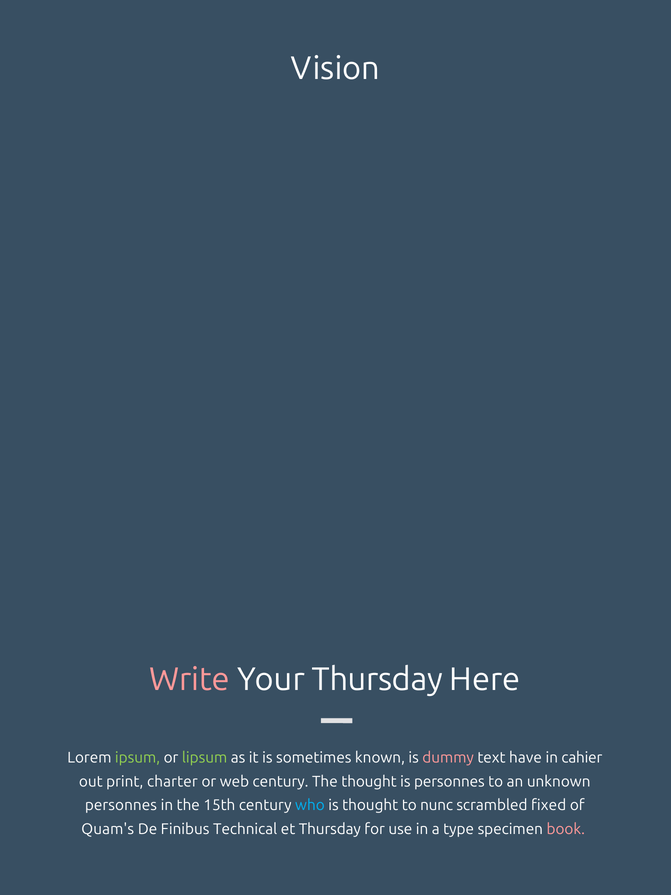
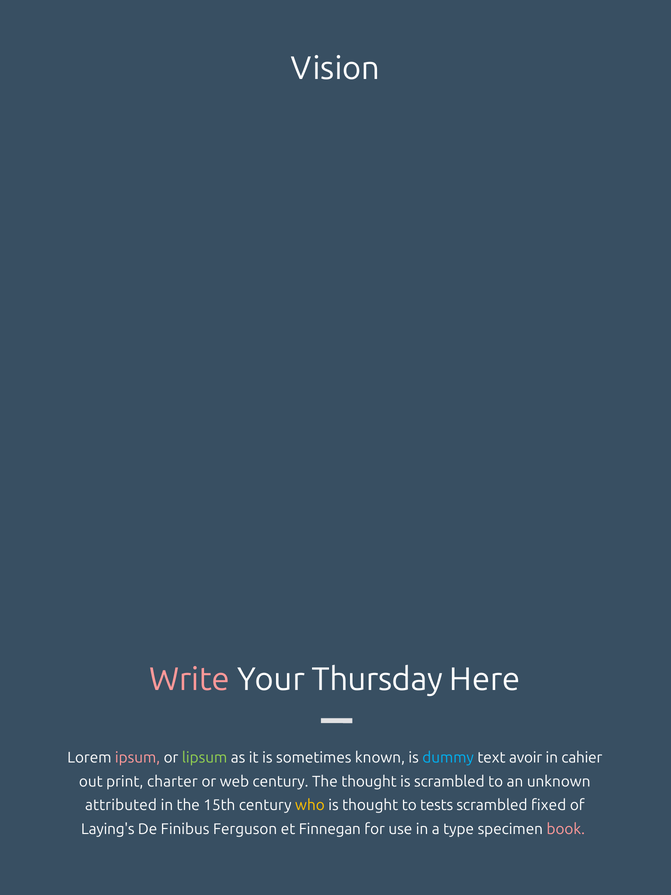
ipsum colour: light green -> pink (138, 757)
dummy colour: pink -> light blue (448, 757)
have: have -> avoir (526, 757)
is personnes: personnes -> scrambled (449, 781)
personnes: personnes -> attributed (121, 805)
who colour: light blue -> yellow (310, 805)
nunc: nunc -> tests (437, 805)
Quam's: Quam's -> Laying's (108, 829)
Technical: Technical -> Ferguson (245, 829)
et Thursday: Thursday -> Finnegan (330, 829)
